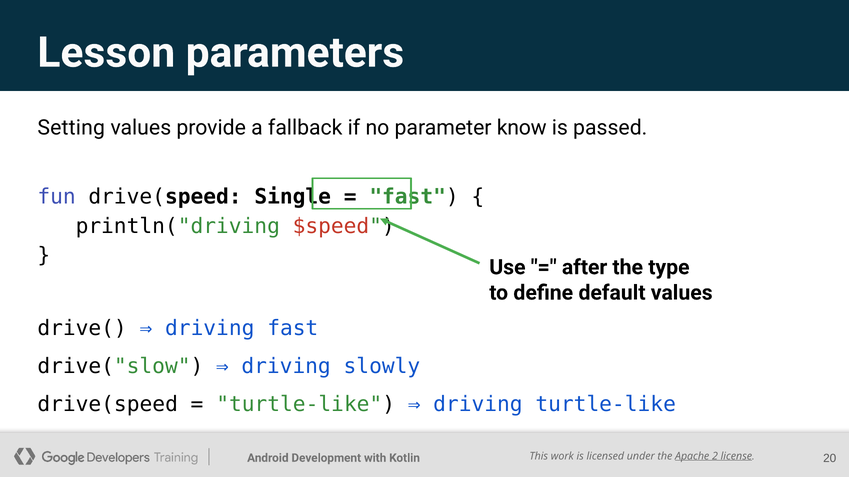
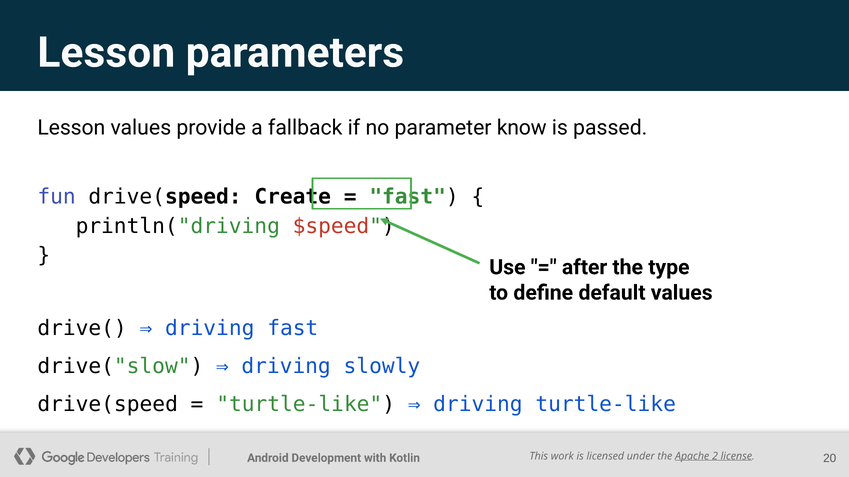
Setting: Setting -> Lesson (71, 128)
Single: Single -> Create (293, 197)
